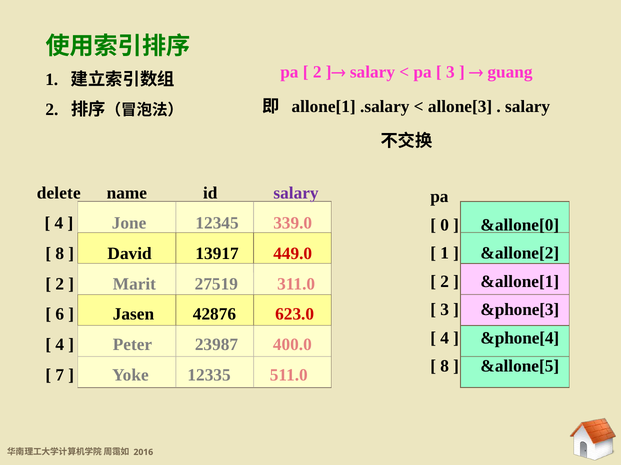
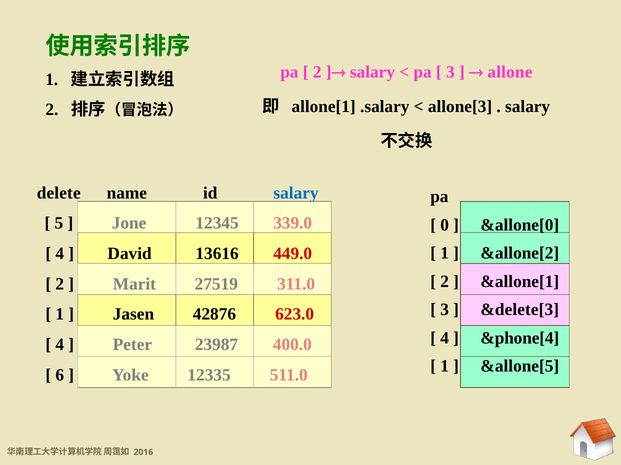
guang: guang -> allone (510, 72)
salary colour: purple -> blue (296, 193)
4: 4 -> 5 (59, 224)
8: 8 -> 4 (60, 254)
13917: 13917 -> 13616 (217, 254)
&phone[3: &phone[3 -> &delete[3 (520, 310)
6: 6 -> 1 (60, 315)
8: 8 -> 1 (445, 367)
7: 7 -> 6 (60, 375)
